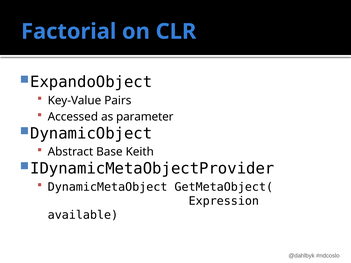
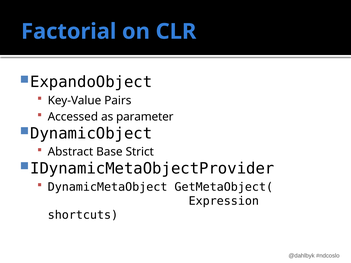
Keith: Keith -> Strict (140, 152)
available: available -> shortcuts (83, 215)
